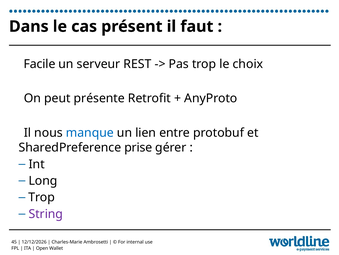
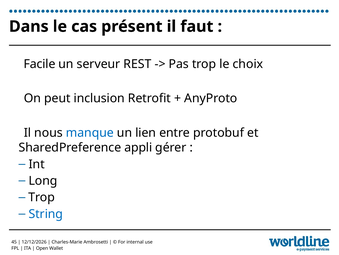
présente: présente -> inclusion (99, 98)
prise: prise -> appli (138, 147)
String colour: purple -> blue (46, 213)
